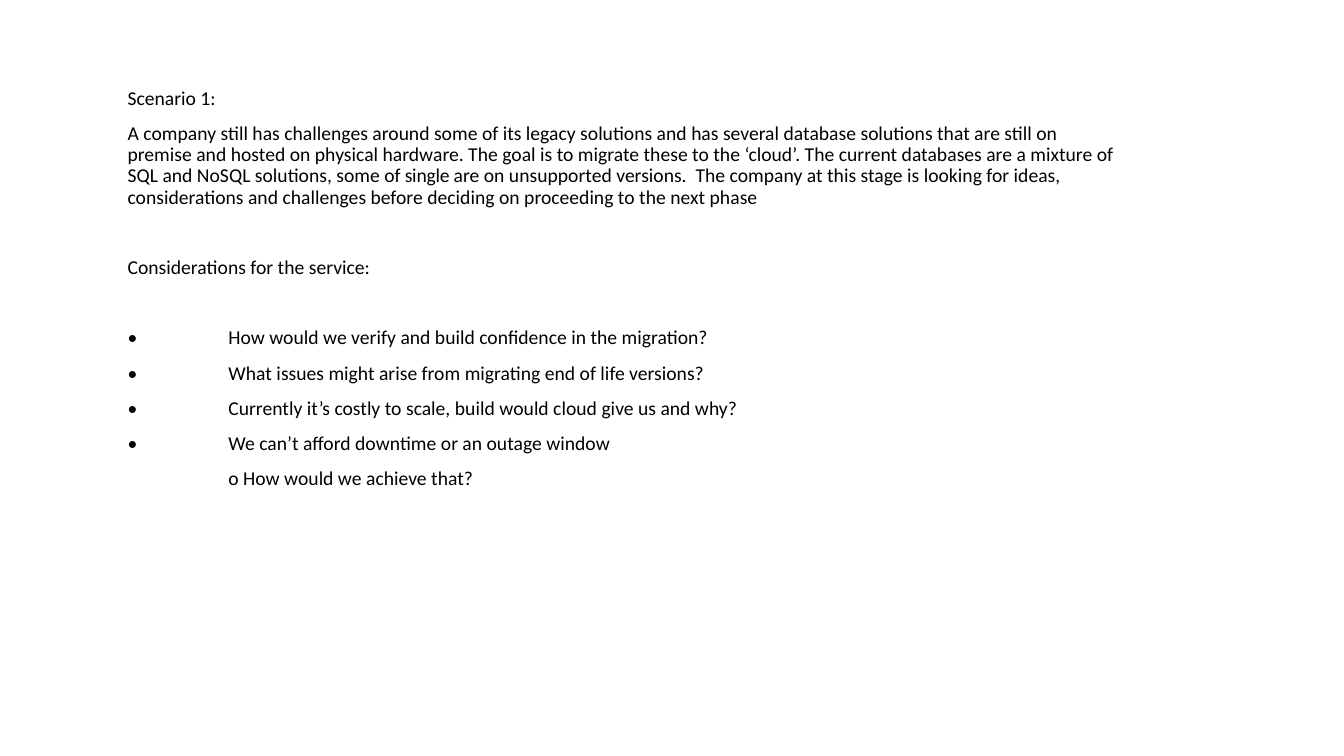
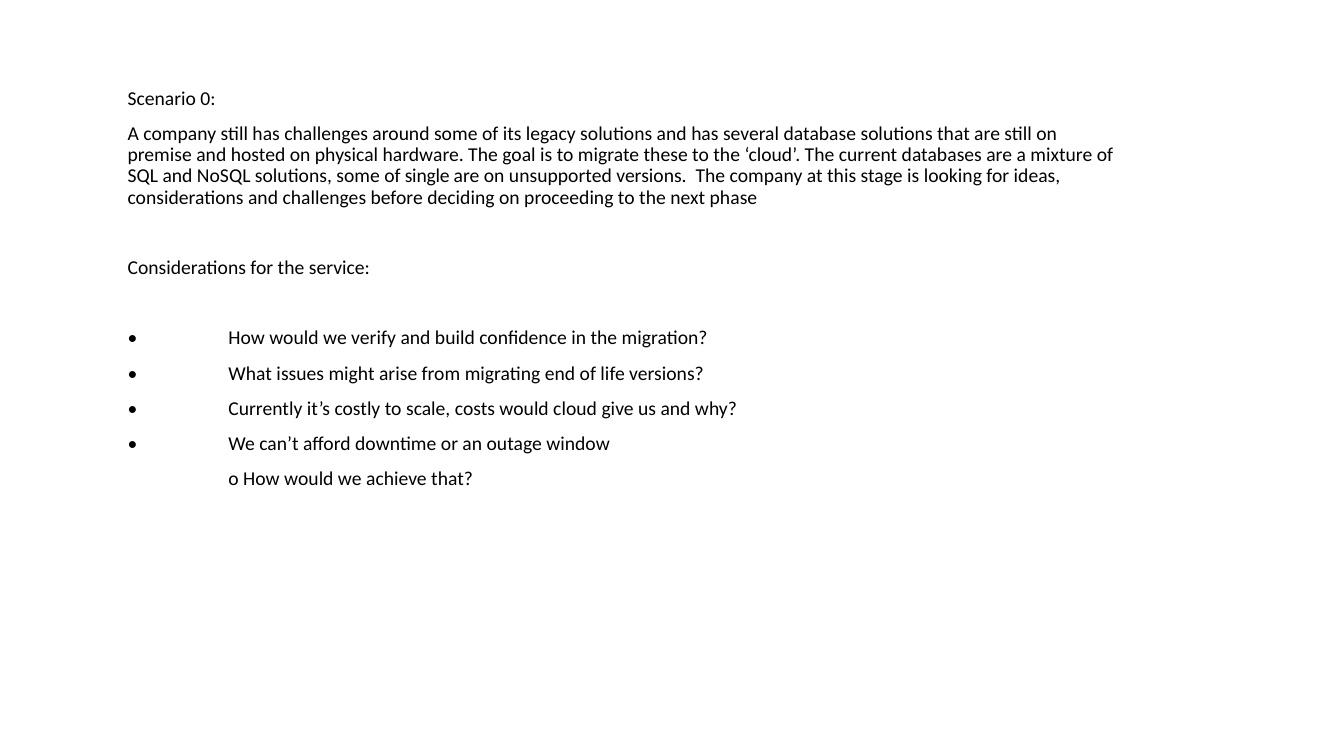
1: 1 -> 0 (208, 99)
scale build: build -> costs (475, 409)
